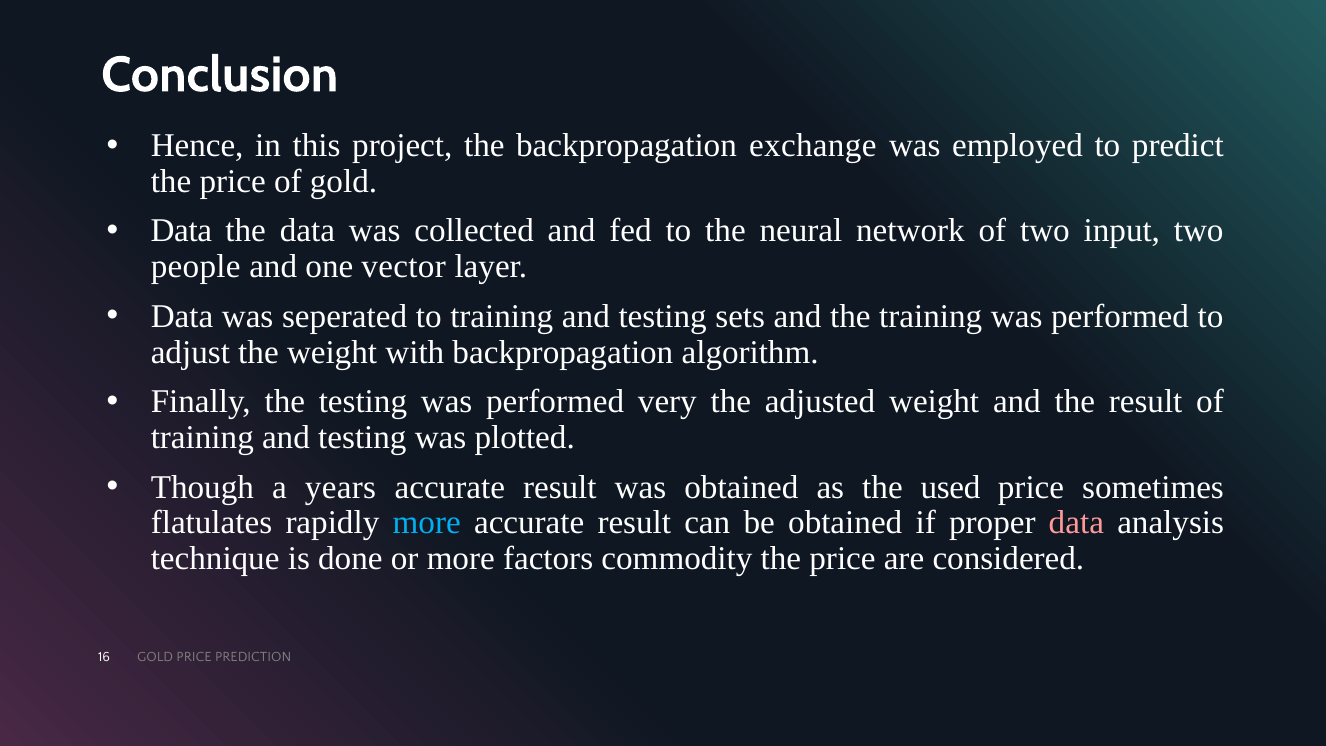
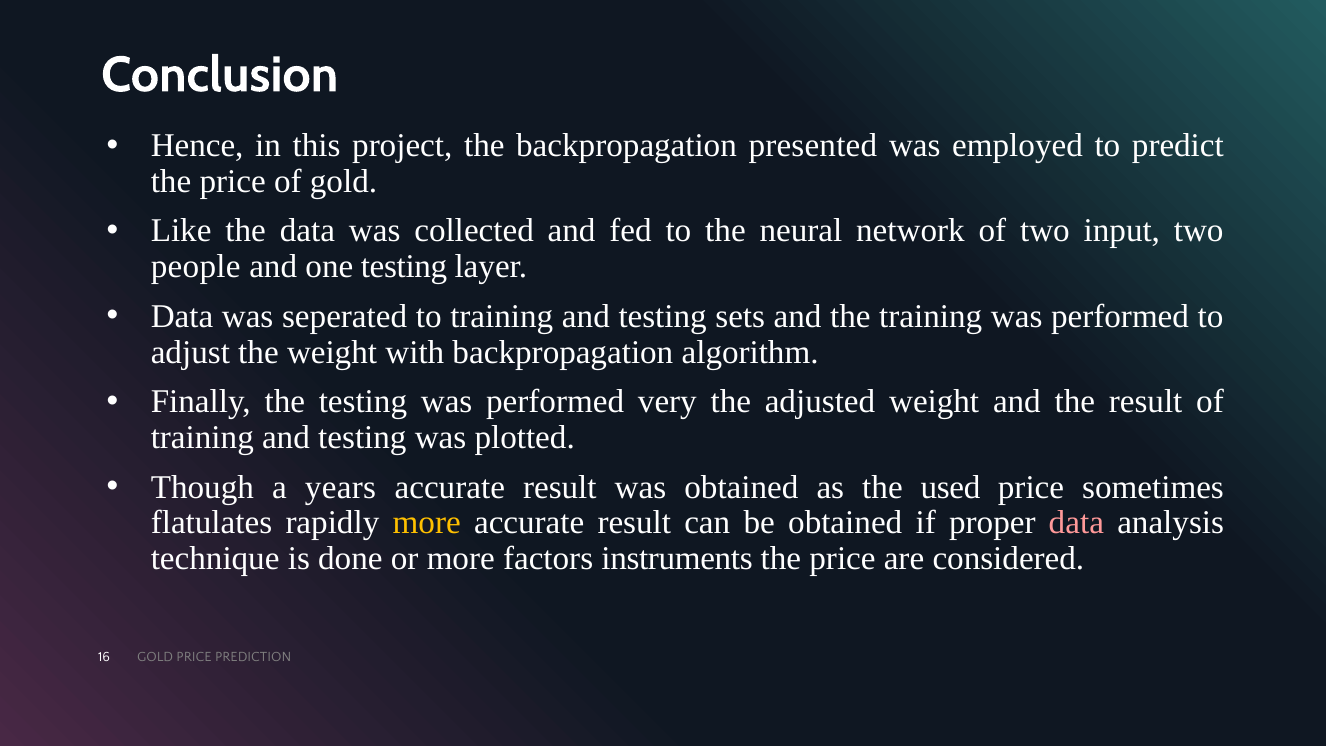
exchange: exchange -> presented (813, 145)
Data: Data -> Like (181, 231)
one vector: vector -> testing (404, 267)
more colour: light blue -> yellow (427, 523)
commodity: commodity -> instruments (677, 559)
